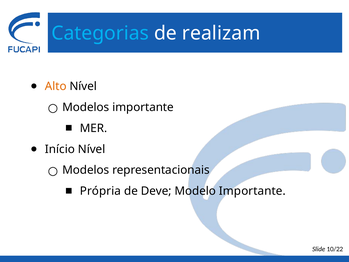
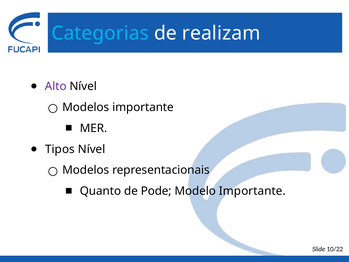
Alto colour: orange -> purple (56, 86)
Início: Início -> Tipos (60, 149)
Própria: Própria -> Quanto (100, 191)
Deve: Deve -> Pode (156, 191)
